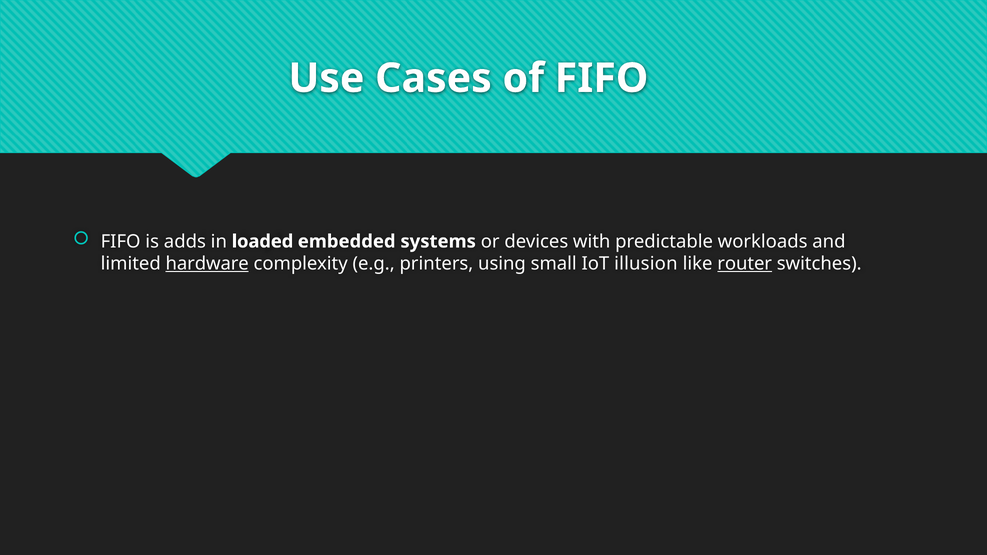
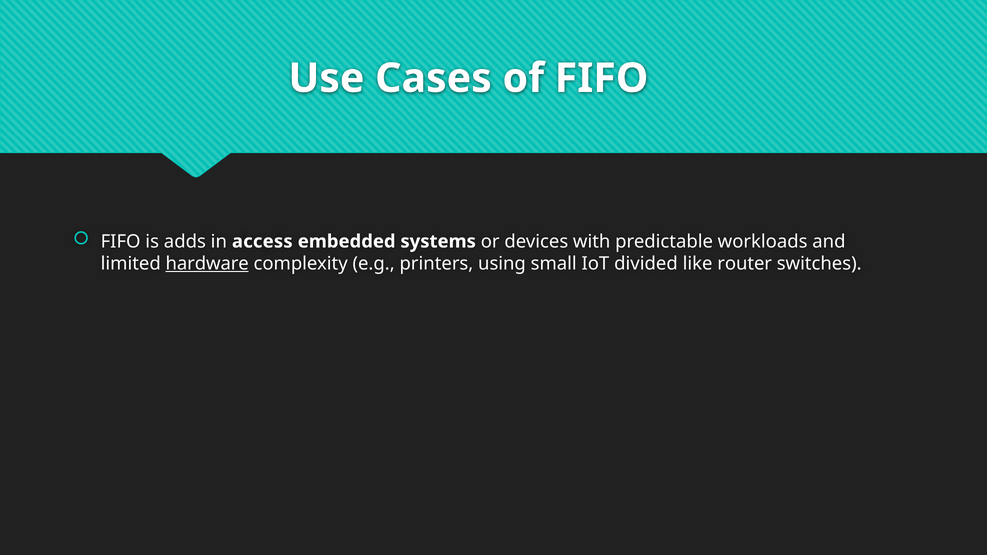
loaded: loaded -> access (262, 242)
illusion: illusion -> divided (646, 264)
router underline: present -> none (745, 264)
